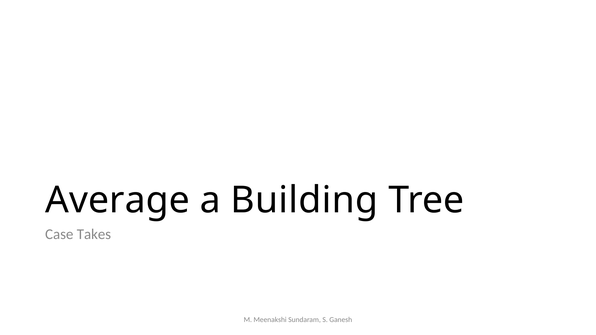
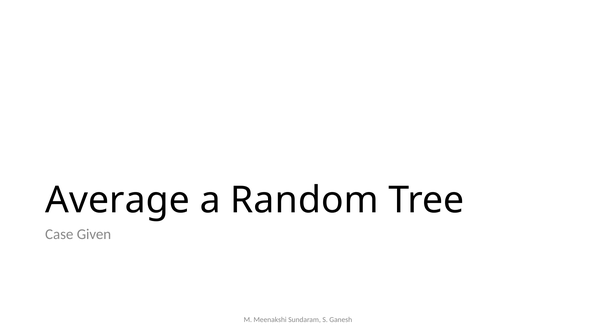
Building: Building -> Random (304, 200)
Takes: Takes -> Given (94, 235)
